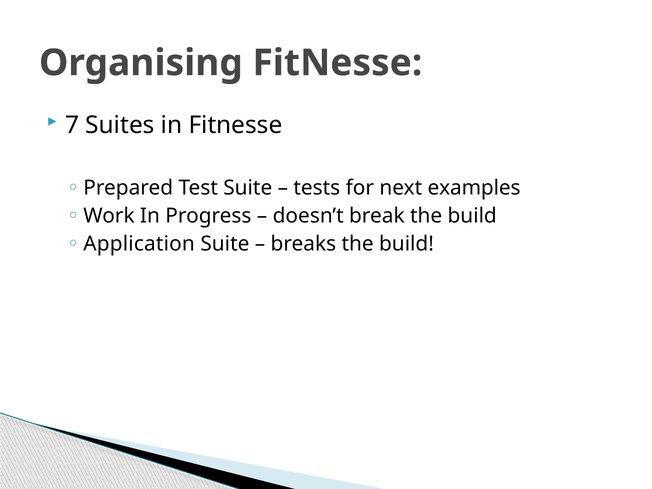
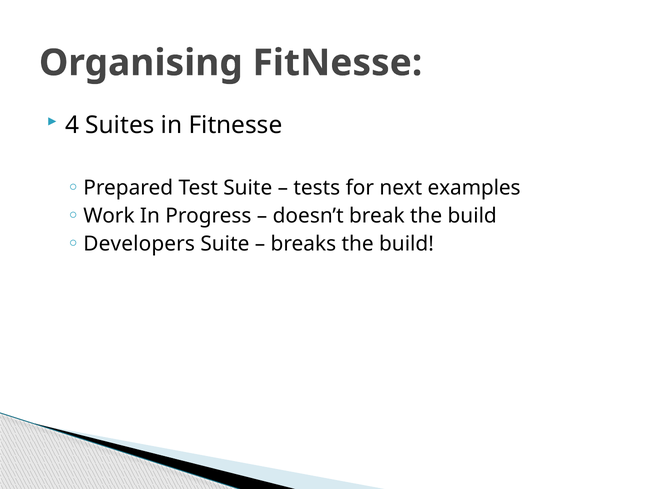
7: 7 -> 4 (72, 125)
Application: Application -> Developers (139, 244)
